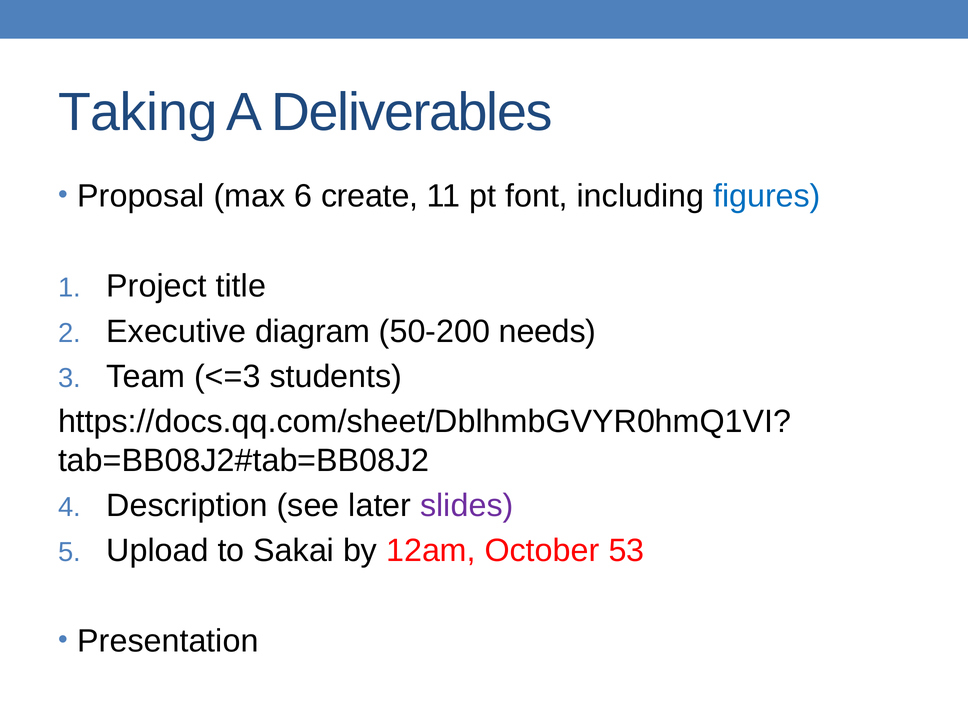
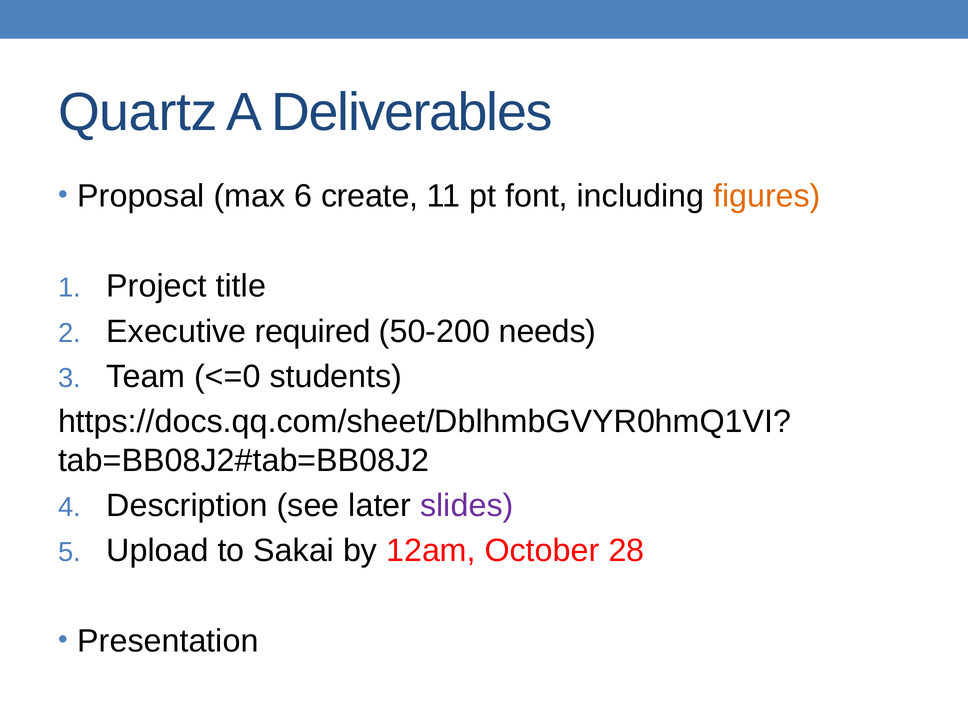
Taking: Taking -> Quartz (138, 113)
figures colour: blue -> orange (767, 196)
diagram: diagram -> required (313, 331)
<=3: <=3 -> <=0 (227, 377)
53: 53 -> 28 (626, 551)
